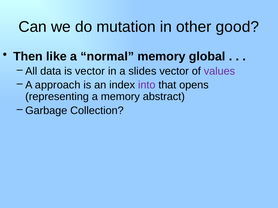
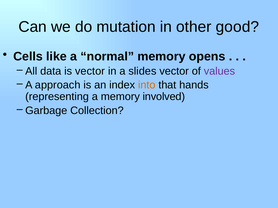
Then: Then -> Cells (28, 57)
global: global -> opens (207, 57)
into colour: purple -> orange (147, 85)
opens: opens -> hands (194, 85)
abstract: abstract -> involved (164, 97)
